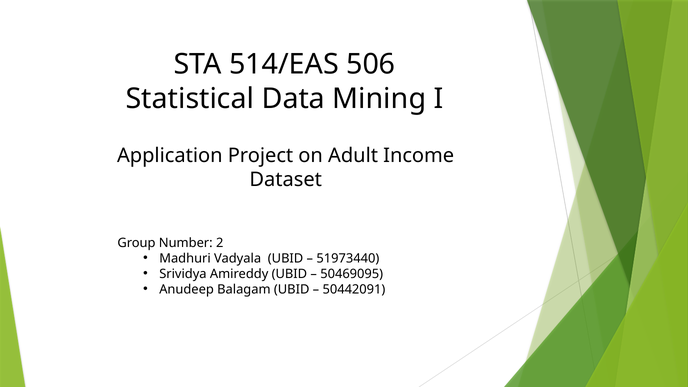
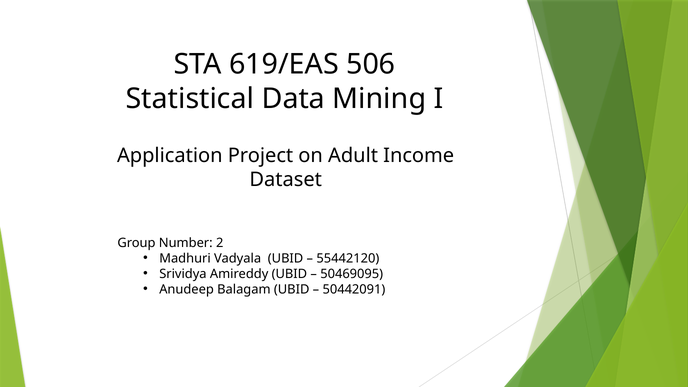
514/EAS: 514/EAS -> 619/EAS (284, 64)
51973440: 51973440 -> 55442120 (348, 258)
